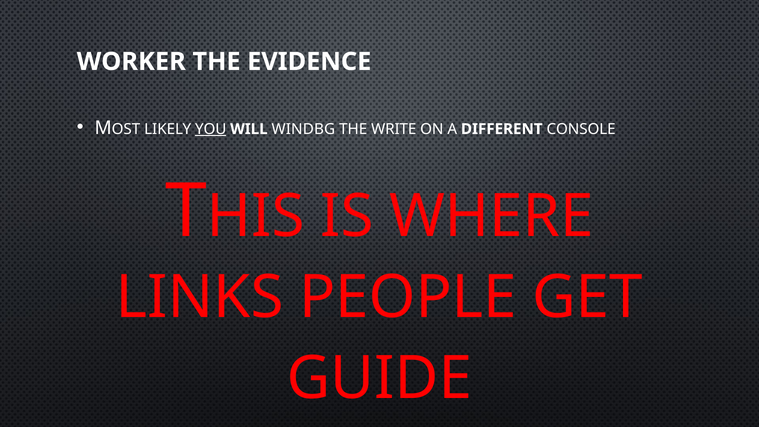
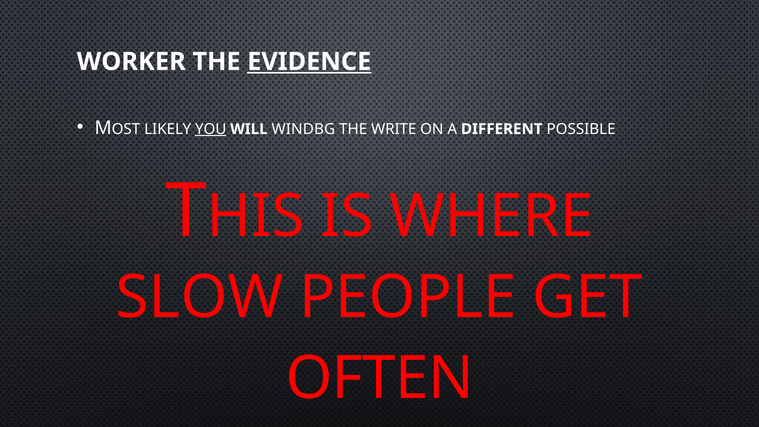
EVIDENCE underline: none -> present (309, 62)
CONSOLE: CONSOLE -> POSSIBLE (581, 129)
LINKS: LINKS -> SLOW (200, 297)
GUIDE: GUIDE -> OFTEN (380, 378)
